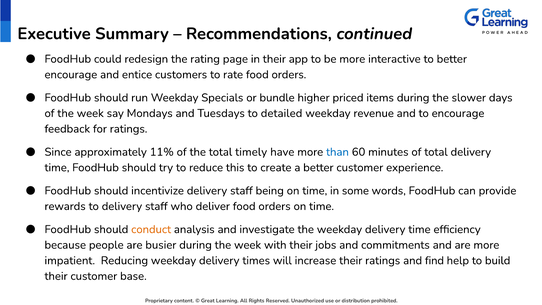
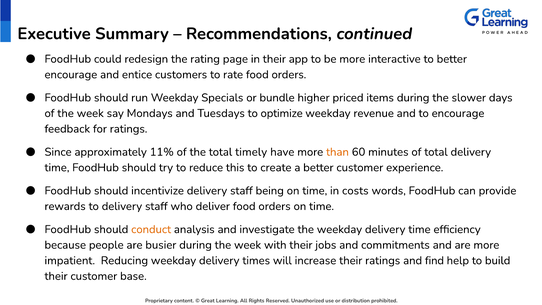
detailed: detailed -> optimize (282, 113)
than colour: blue -> orange (337, 152)
some: some -> costs (355, 191)
